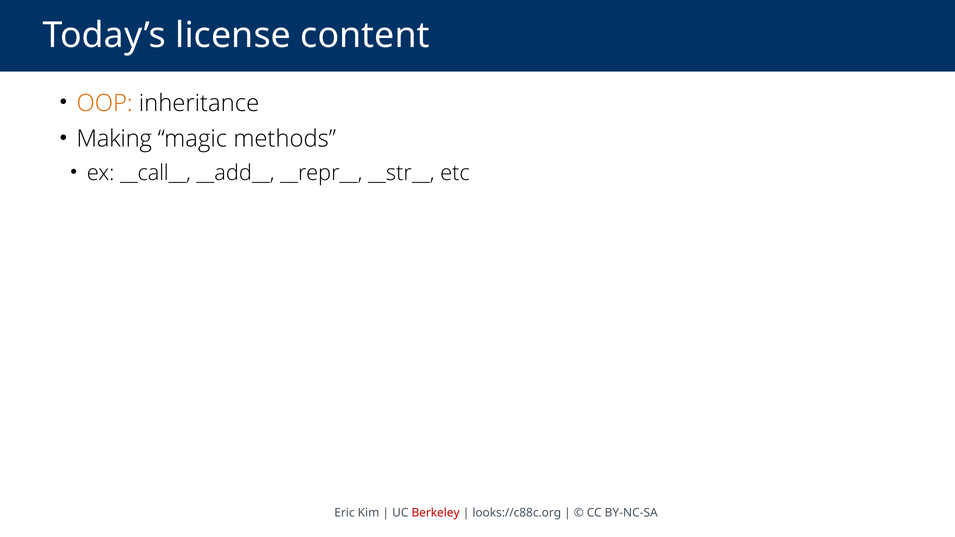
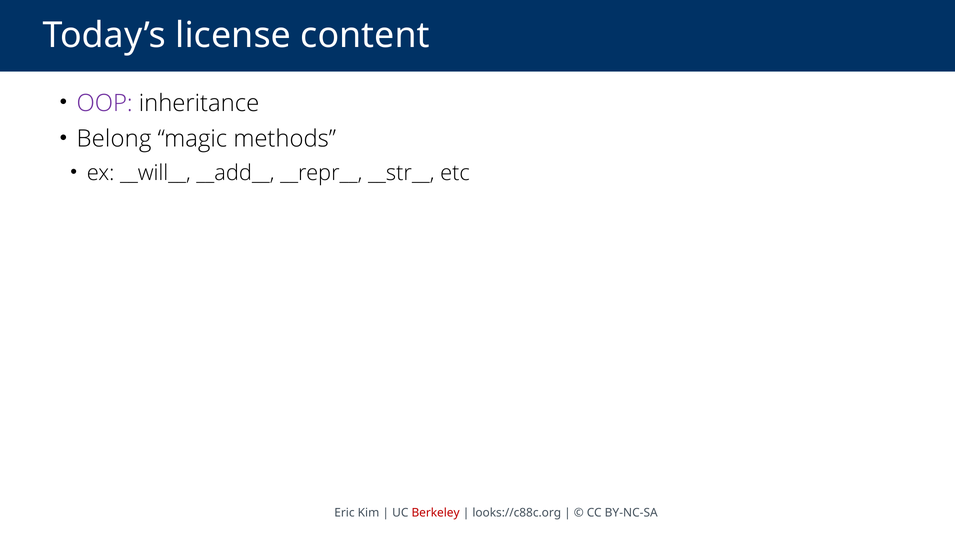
OOP colour: orange -> purple (105, 103)
Making: Making -> Belong (114, 139)
__call__: __call__ -> __will__ (155, 173)
